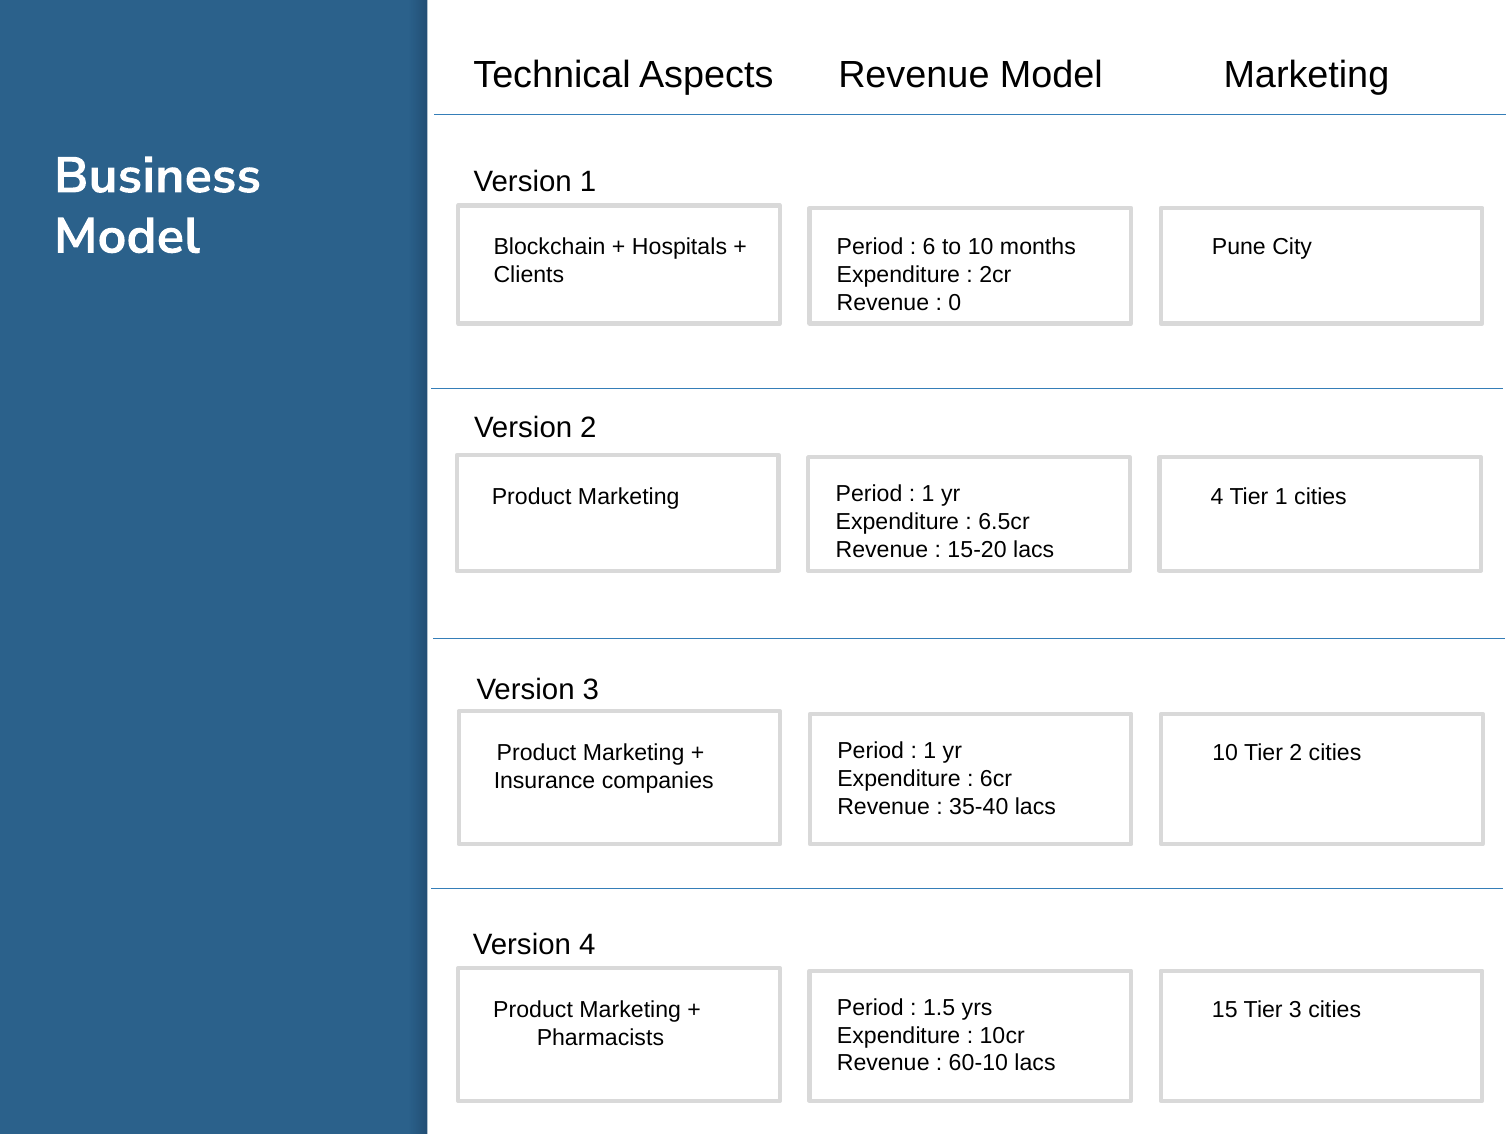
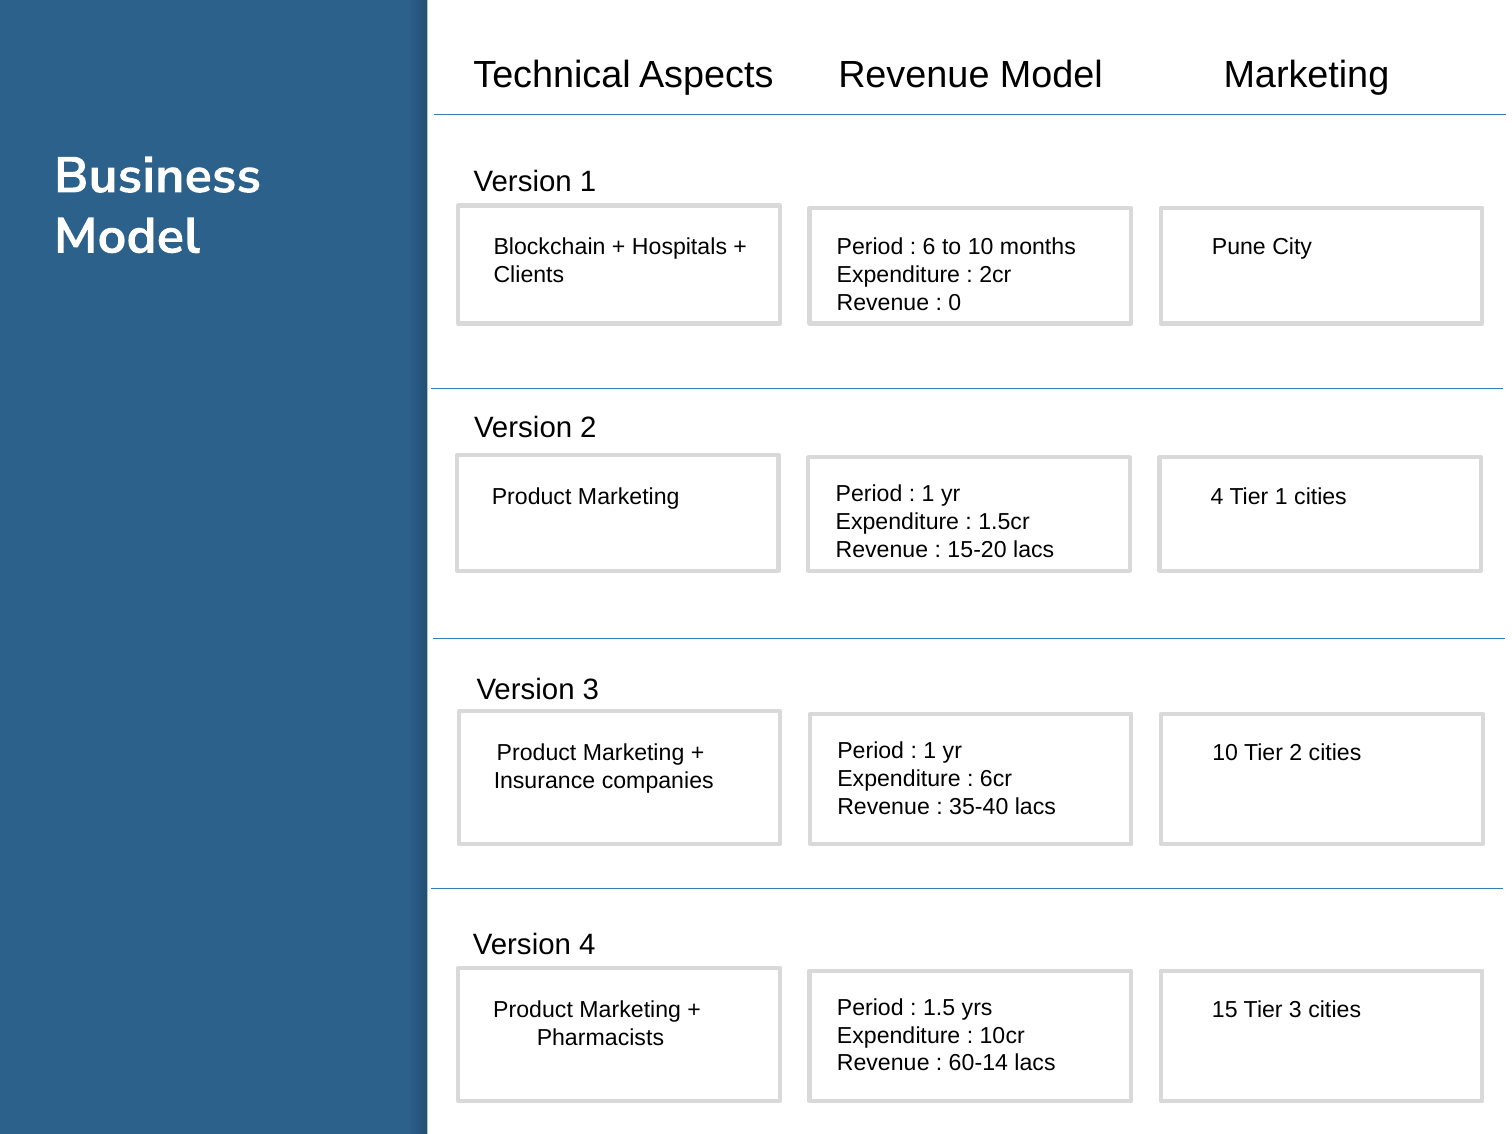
6.5cr: 6.5cr -> 1.5cr (1004, 522)
60-10: 60-10 -> 60-14 (978, 1063)
